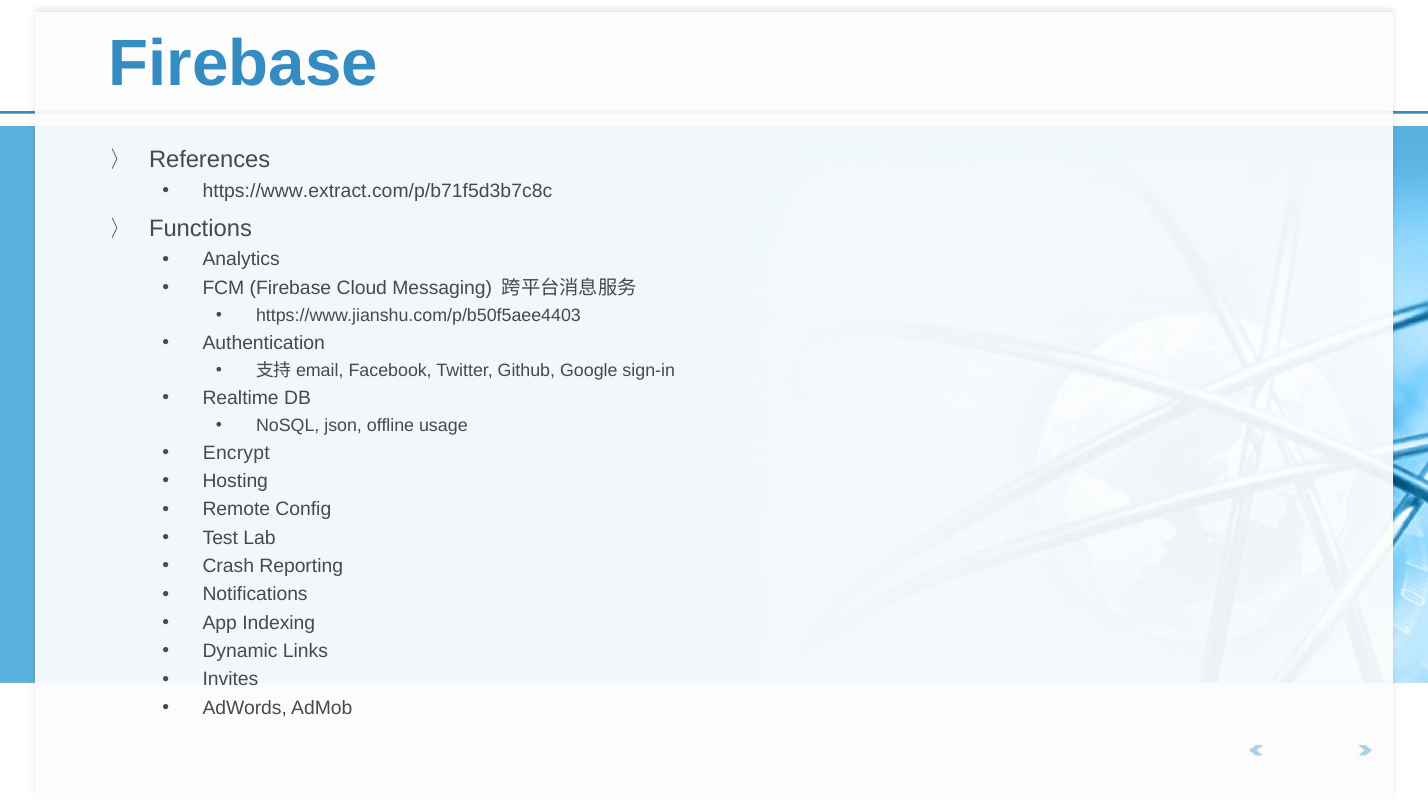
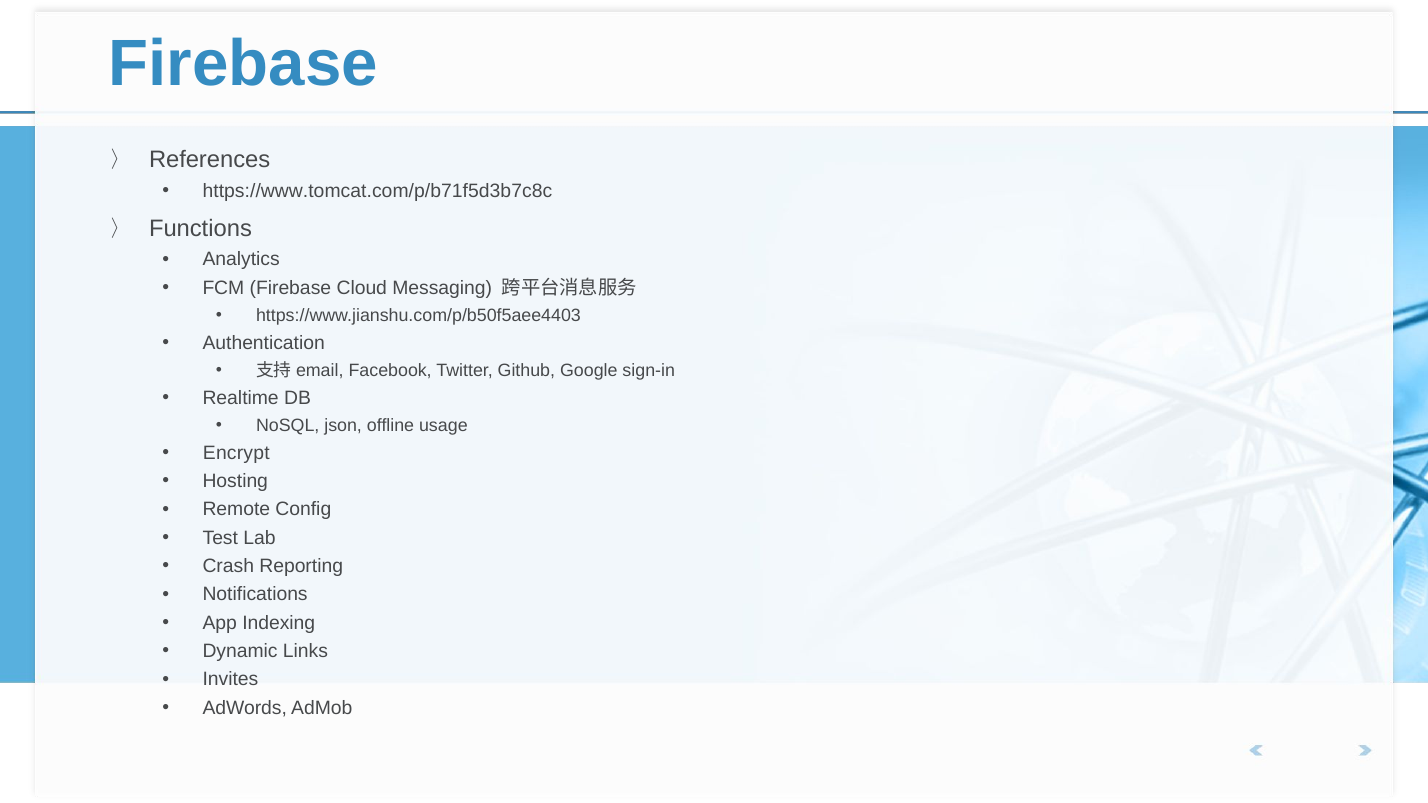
https://www.extract.com/p/b71f5d3b7c8c: https://www.extract.com/p/b71f5d3b7c8c -> https://www.tomcat.com/p/b71f5d3b7c8c (377, 191)
